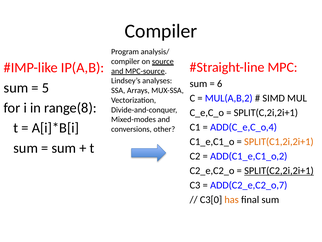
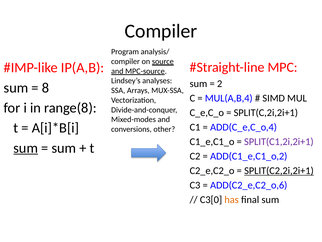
6: 6 -> 2 (220, 84)
5: 5 -> 8 (45, 88)
MUL(A,B,2: MUL(A,B,2 -> MUL(A,B,4 (229, 98)
SPLIT(C1,2i,2i+1 colour: orange -> purple (279, 142)
sum underline: none -> present (26, 148)
ADD(C2_e,C2_o,7: ADD(C2_e,C2_o,7 -> ADD(C2_e,C2_o,6 (249, 185)
